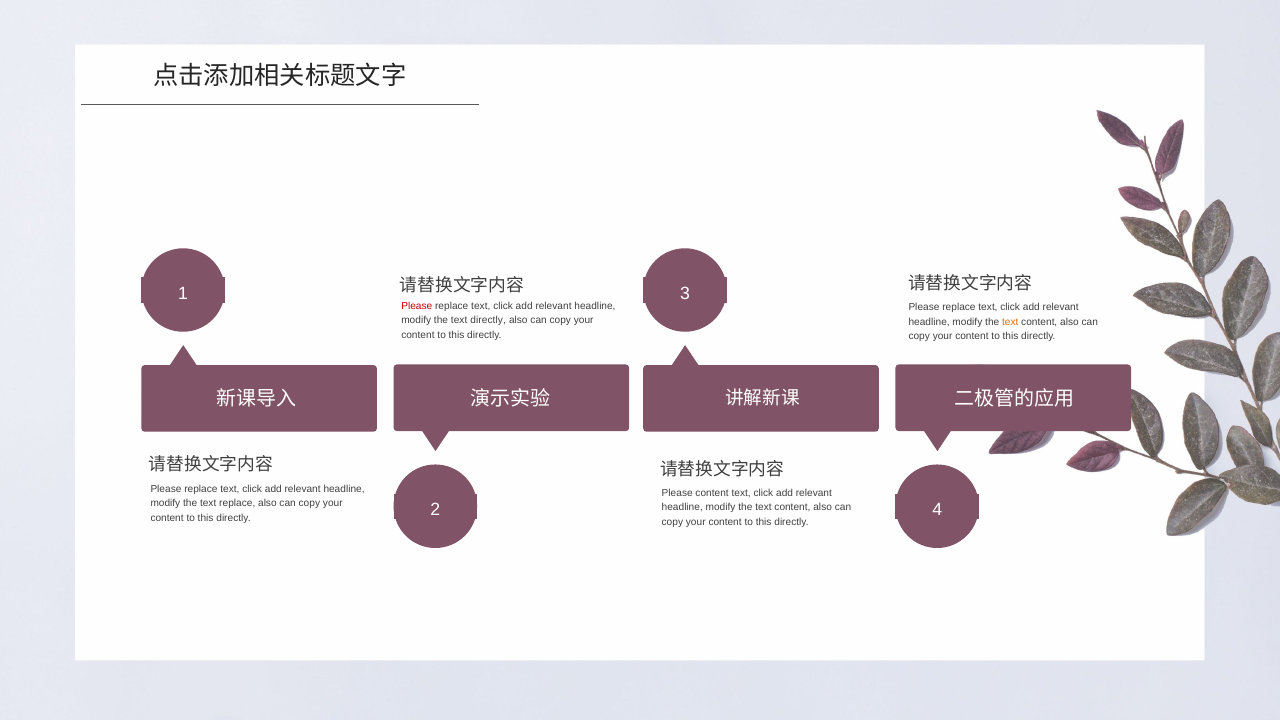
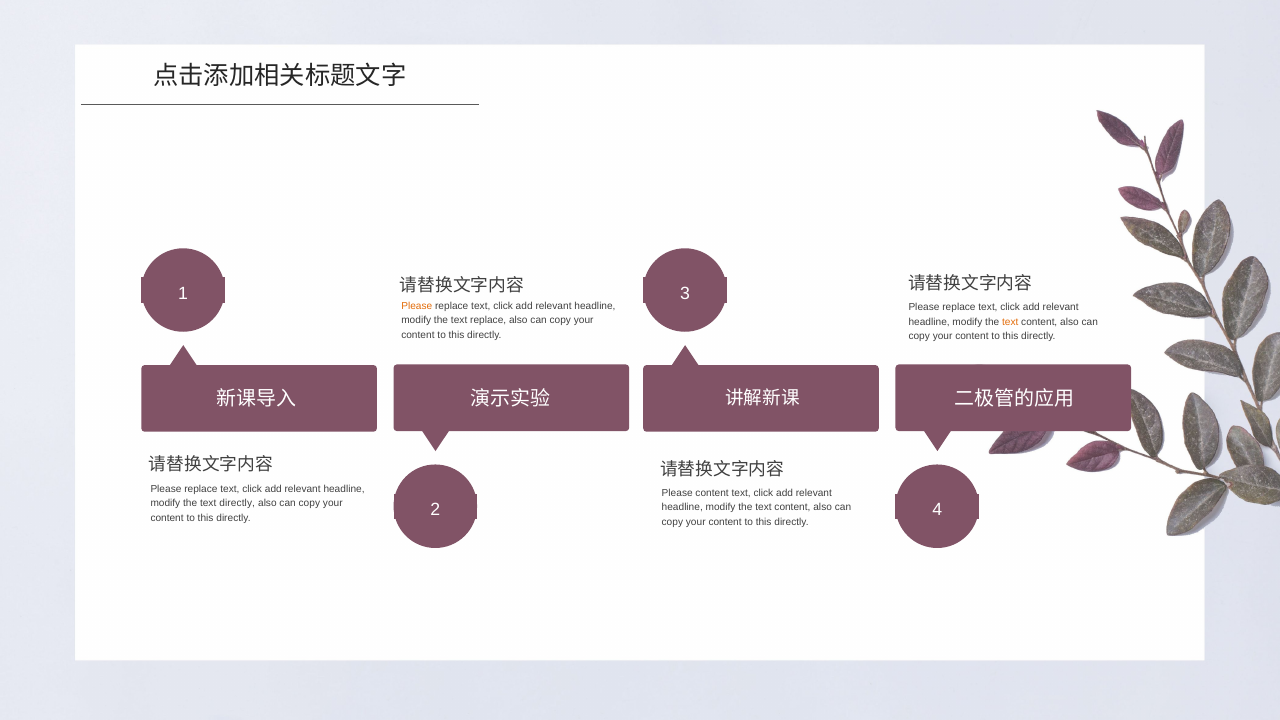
Please colour: red -> orange (417, 306)
text directly: directly -> replace (488, 320)
text replace: replace -> directly (237, 503)
